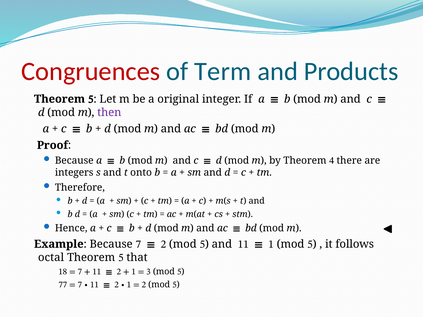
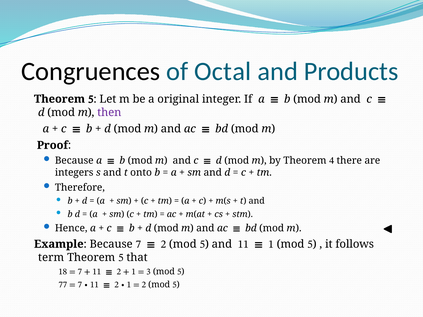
Congruences colour: red -> black (91, 71)
Term: Term -> Octal (223, 71)
octal: octal -> term (51, 258)
